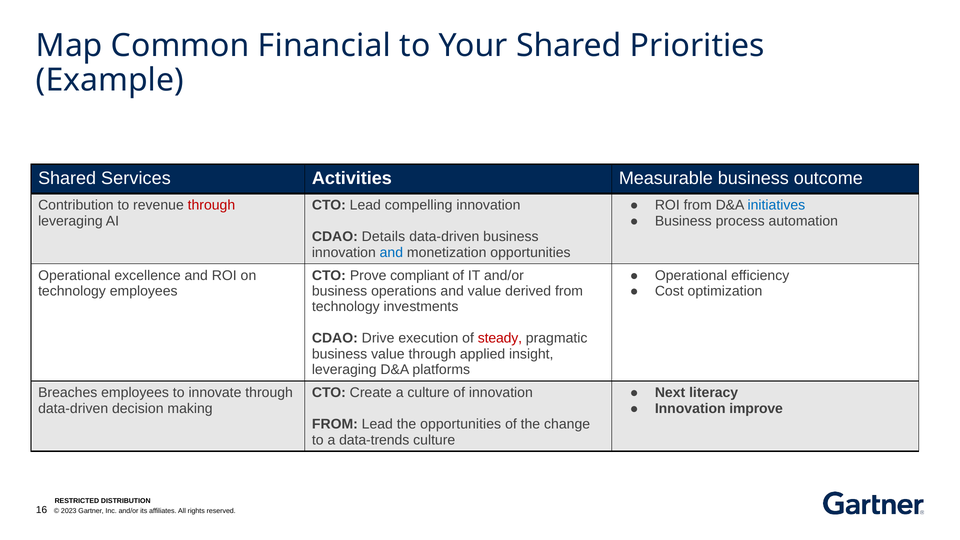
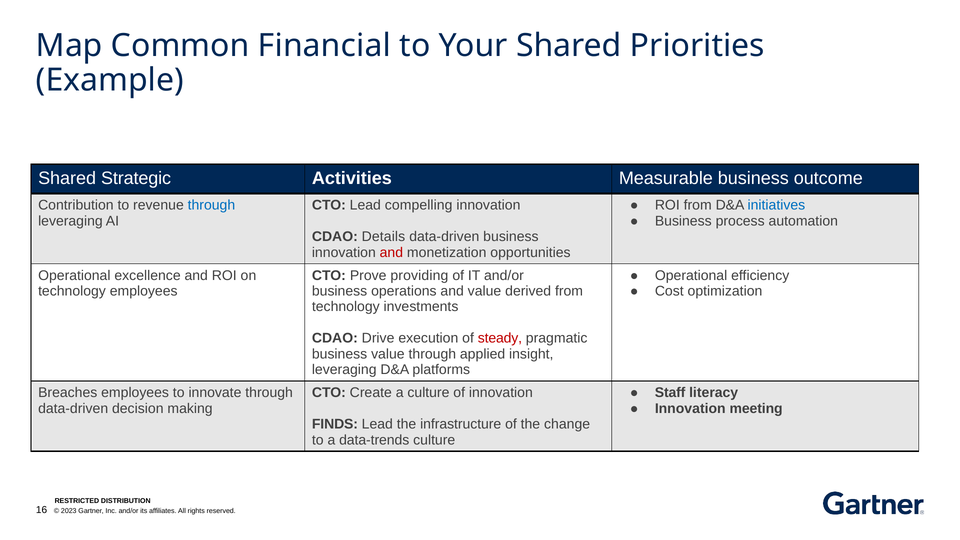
Services: Services -> Strategic (136, 178)
through colour: red -> blue (211, 205)
and colour: blue -> red (391, 252)
compliant: compliant -> providing (419, 275)
Next: Next -> Staff (670, 393)
improve: improve -> meeting (756, 408)
FROM: FROM -> FINDS (335, 424)
the opportunities: opportunities -> infrastructure (461, 424)
